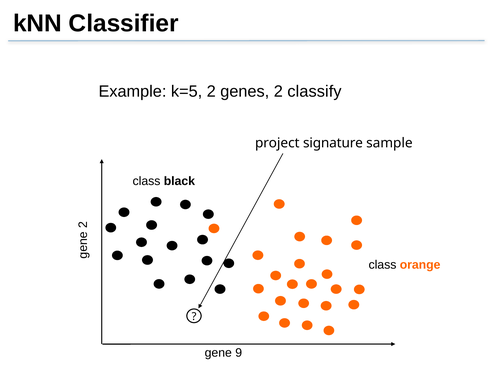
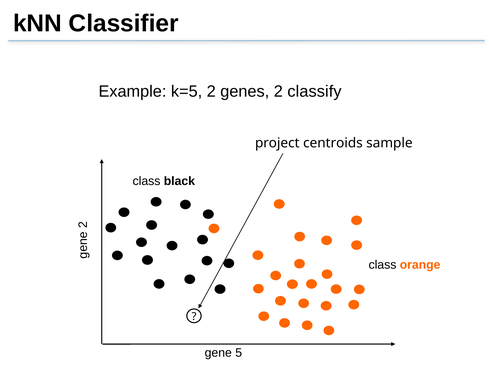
signature: signature -> centroids (333, 143)
9: 9 -> 5 (239, 353)
